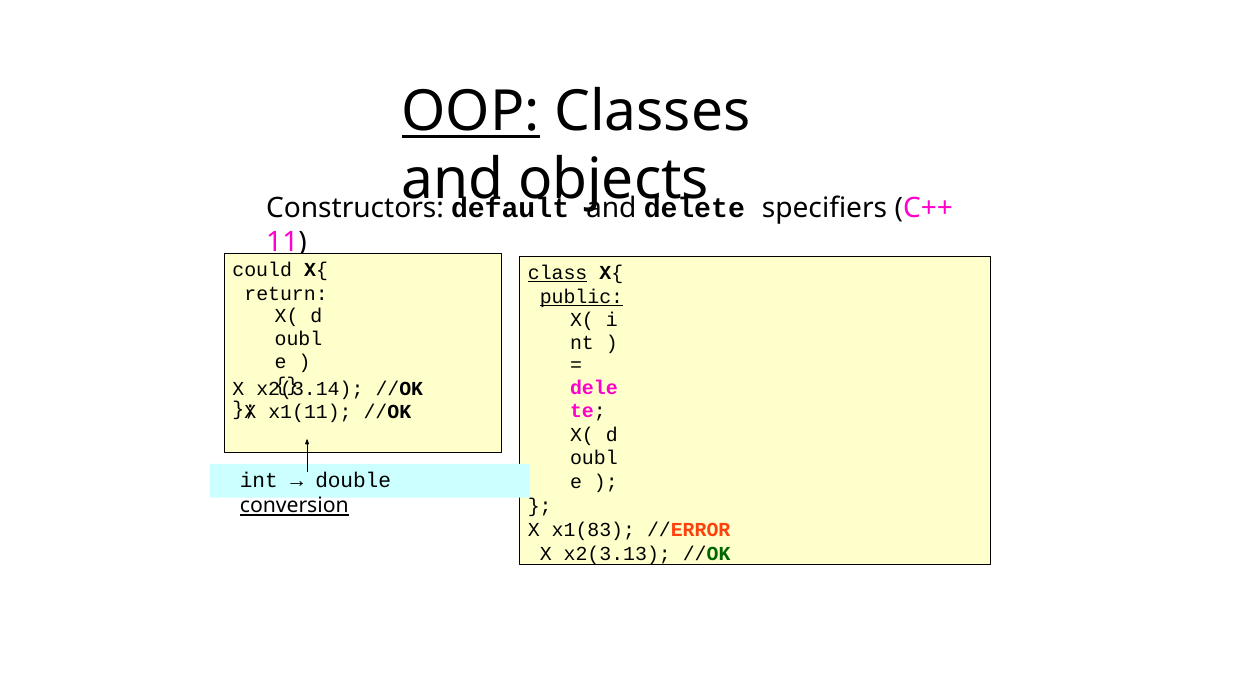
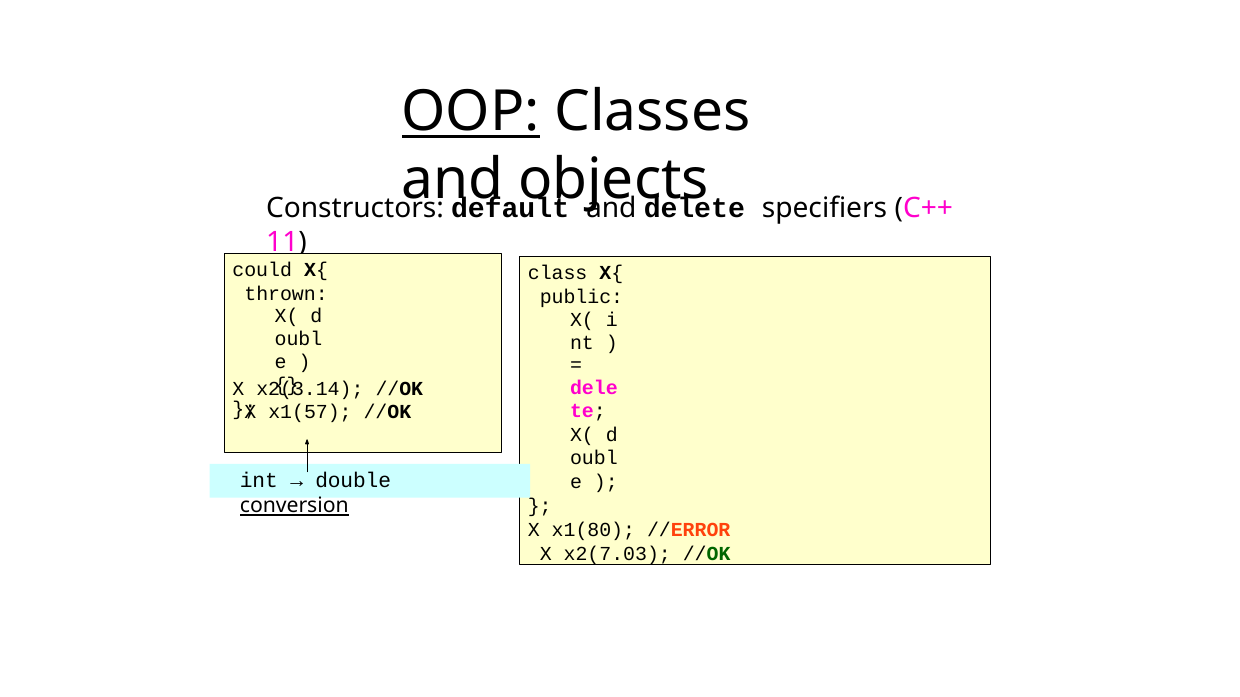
class underline: present -> none (558, 273)
return: return -> thrown (286, 294)
public underline: present -> none (581, 297)
x1(11: x1(11 -> x1(57 (310, 413)
x1(83: x1(83 -> x1(80 (593, 531)
x2(3.13: x2(3.13 -> x2(7.03 (617, 555)
